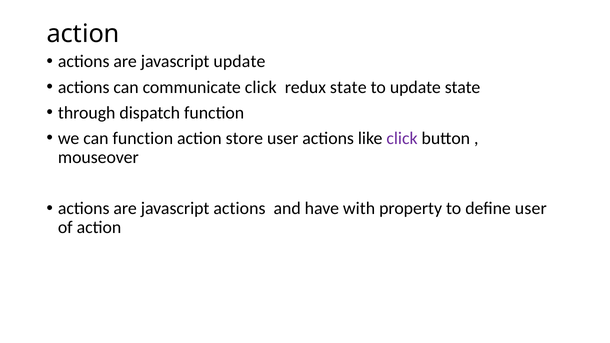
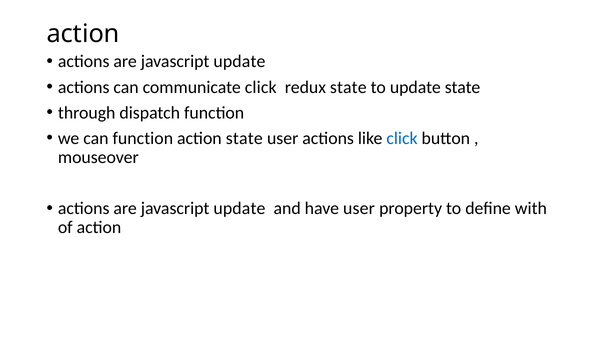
action store: store -> state (244, 138)
click colour: purple -> blue (402, 138)
actions: actions -> update (239, 209)
have with: with -> user (359, 209)
define user: user -> with (531, 209)
